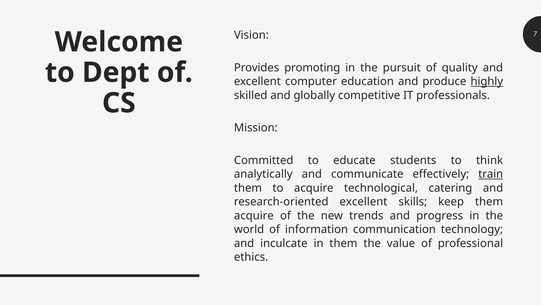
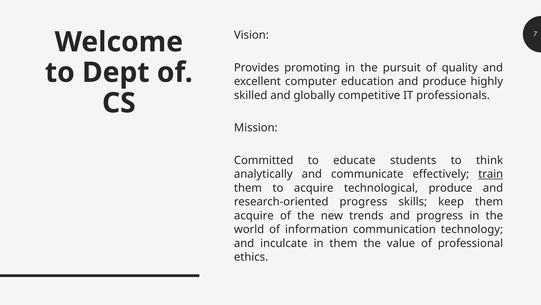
highly underline: present -> none (487, 81)
technological catering: catering -> produce (450, 188)
research-oriented excellent: excellent -> progress (363, 201)
